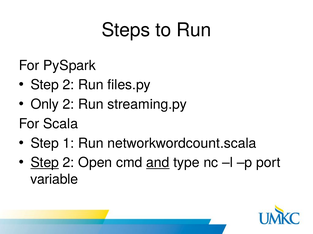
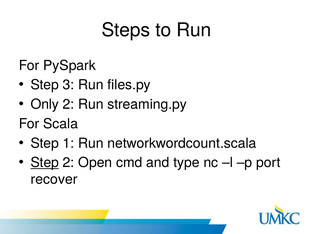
2: 2 -> 3 (69, 85)
and underline: present -> none (158, 163)
variable: variable -> recover (54, 180)
